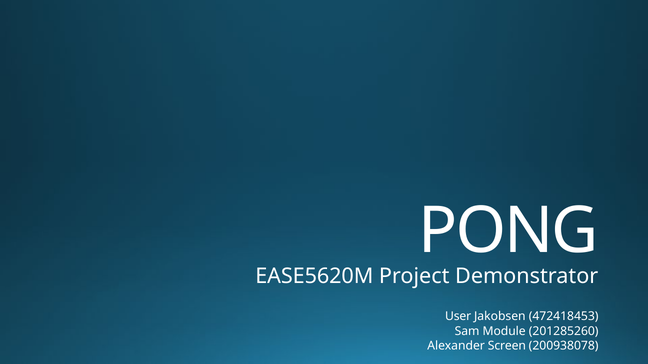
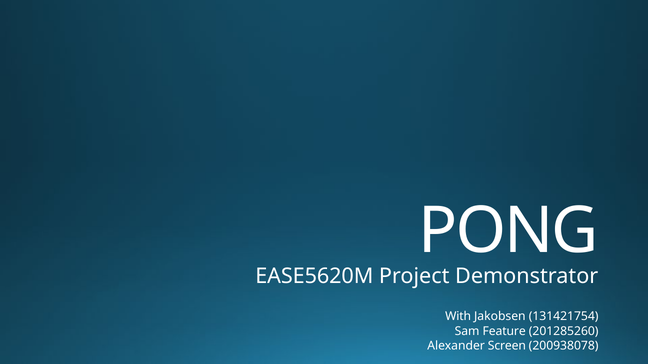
User: User -> With (458, 317)
472418453: 472418453 -> 131421754 (564, 317)
Module: Module -> Feature (504, 331)
